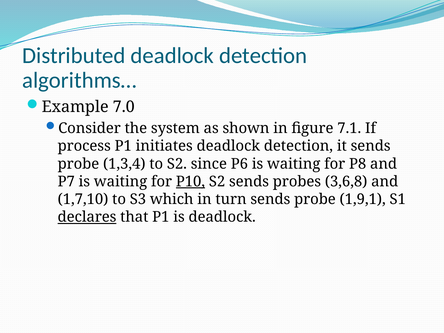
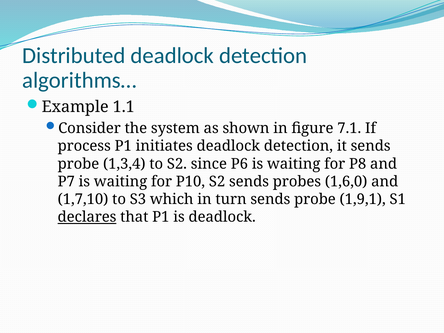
7.0: 7.0 -> 1.1 (124, 107)
P10 underline: present -> none (190, 182)
3,6,8: 3,6,8 -> 1,6,0 (346, 182)
